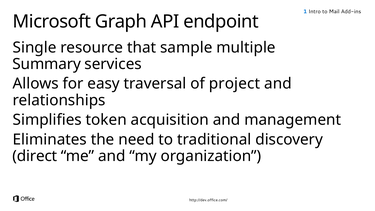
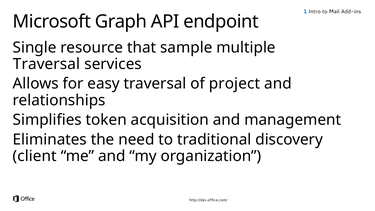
Summary: Summary -> Traversal (47, 64)
direct: direct -> client (35, 156)
